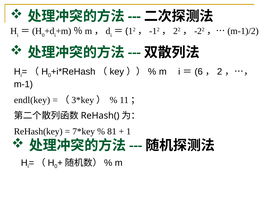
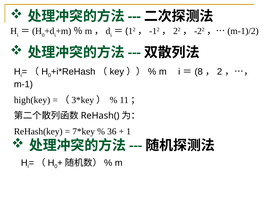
6: 6 -> 8 (199, 72)
endl(key: endl(key -> high(key (32, 100)
81: 81 -> 36 (112, 131)
